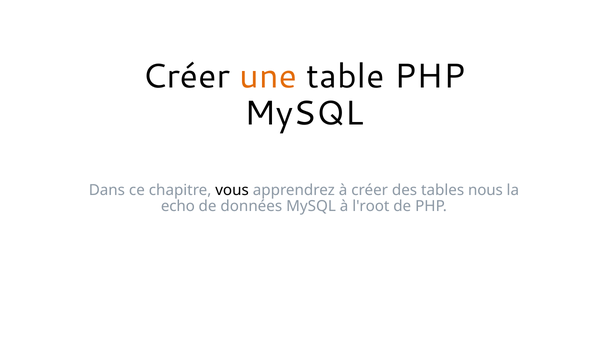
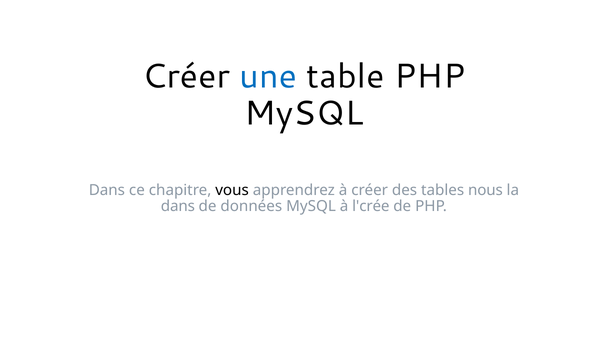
une colour: orange -> blue (268, 77)
echo: echo -> dans (178, 206)
l'root: l'root -> l'crée (371, 206)
